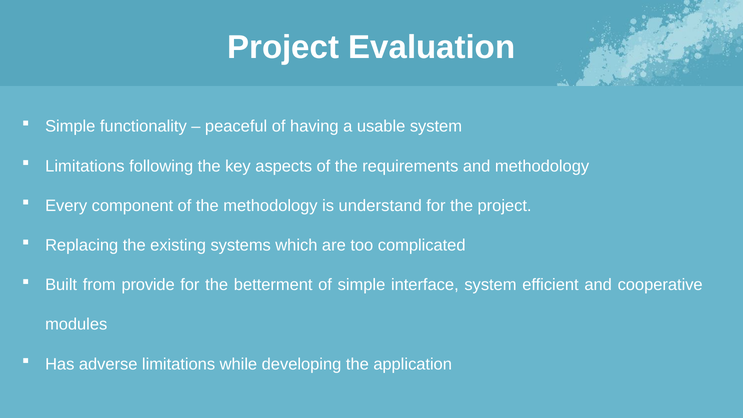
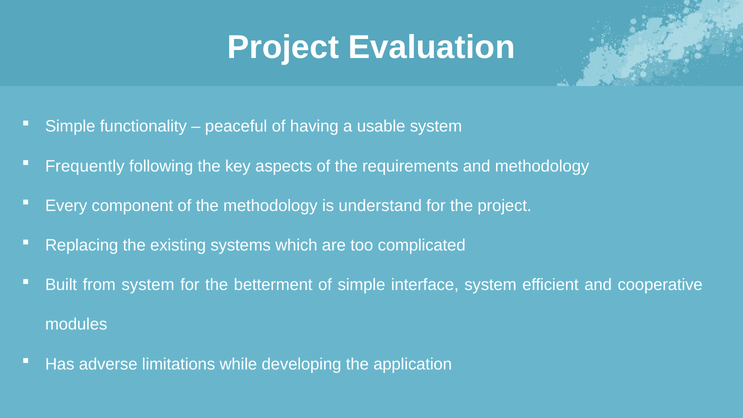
Limitations: Limitations -> Frequently (85, 166)
from provide: provide -> system (148, 285)
